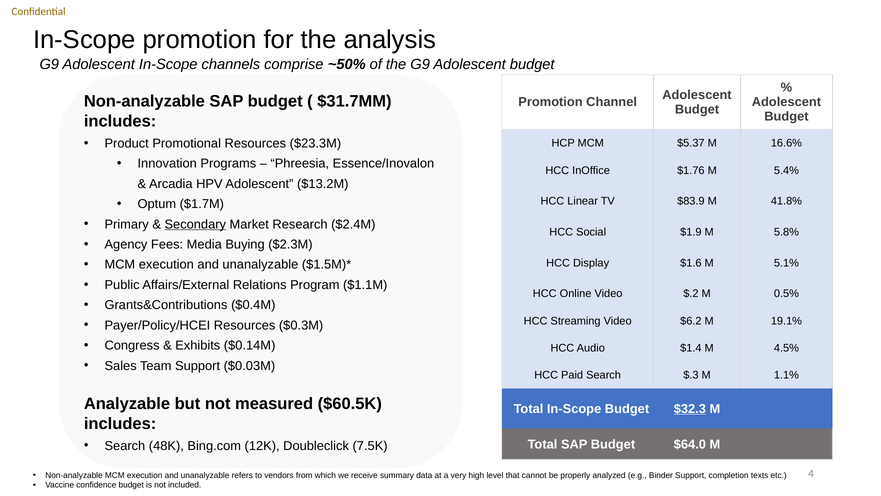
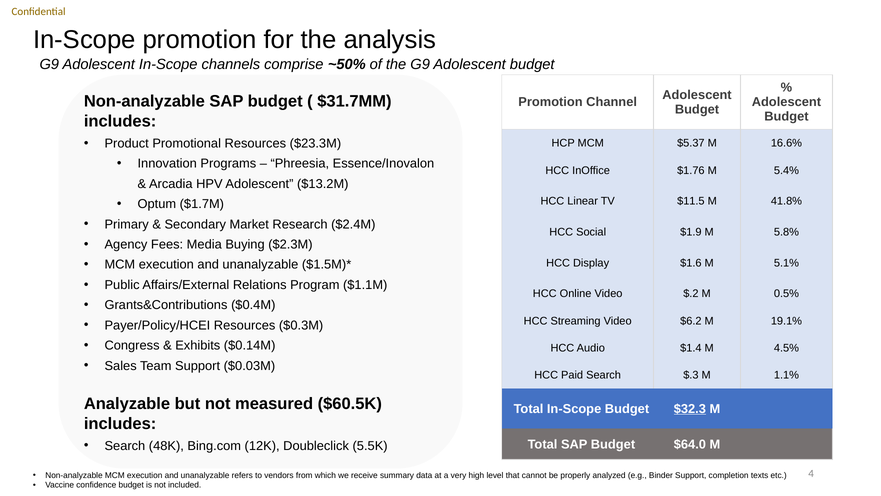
$83.9: $83.9 -> $11.5 (691, 201)
Secondary underline: present -> none (195, 224)
7.5K: 7.5K -> 5.5K (370, 445)
